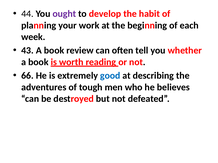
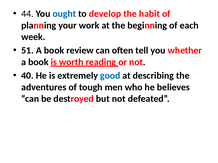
ought colour: purple -> blue (64, 14)
43: 43 -> 51 (27, 51)
66: 66 -> 40 (27, 76)
